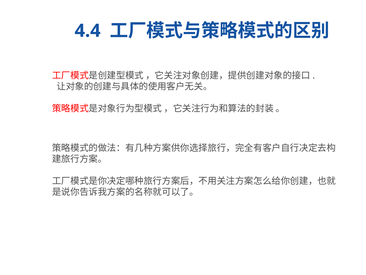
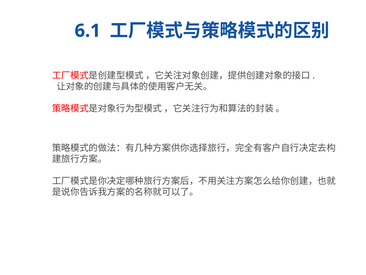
4.4: 4.4 -> 6.1 (88, 31)
